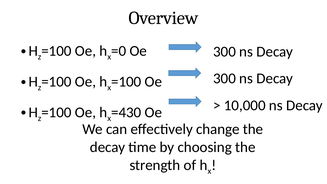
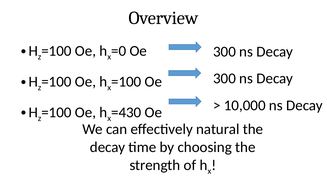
change: change -> natural (218, 129)
